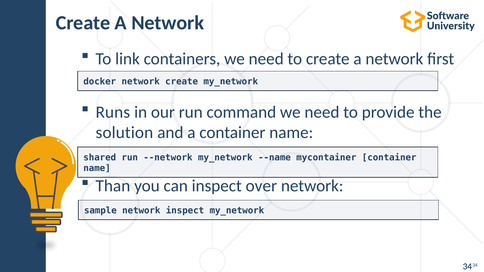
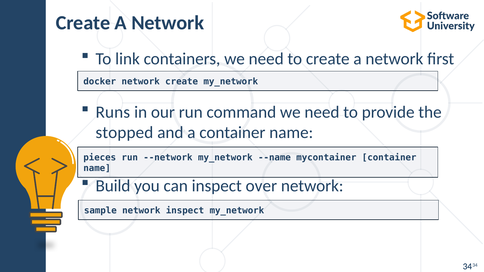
solution: solution -> stopped (124, 133)
shared: shared -> pieces (100, 158)
Than: Than -> Build (113, 186)
